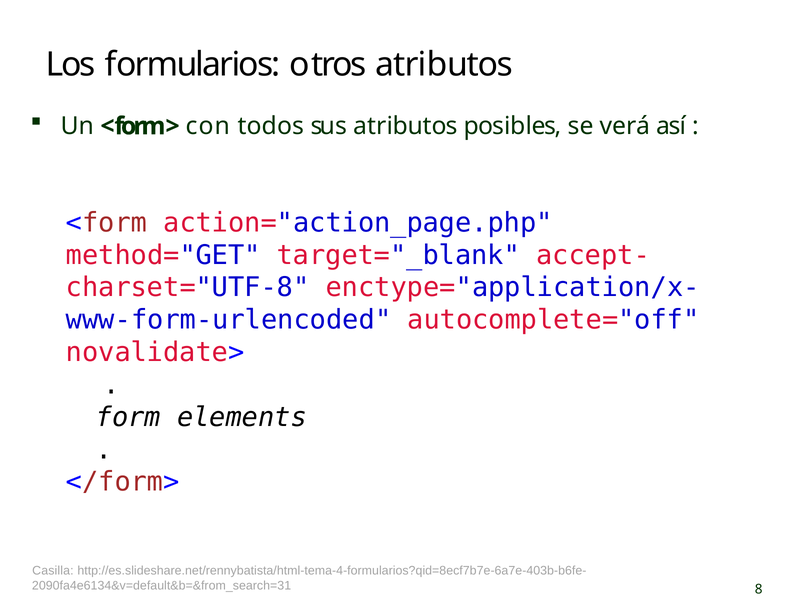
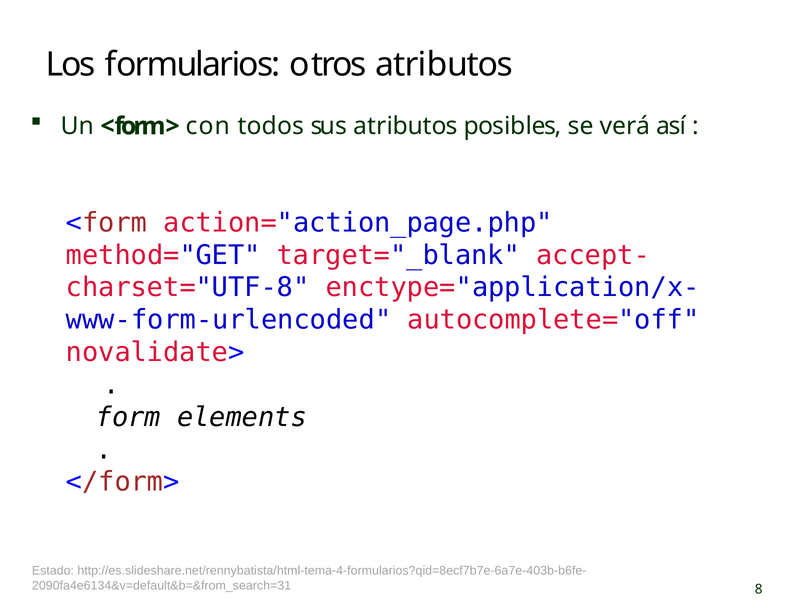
Casilla: Casilla -> Estado (53, 571)
